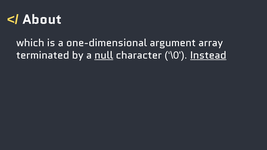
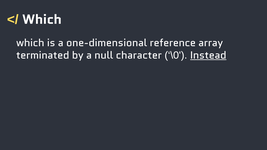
About: About -> Which (42, 20)
argument: argument -> reference (173, 43)
null underline: present -> none (104, 55)
